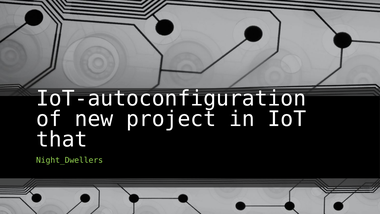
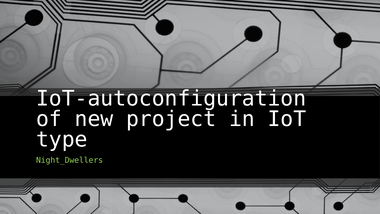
that: that -> type (62, 139)
